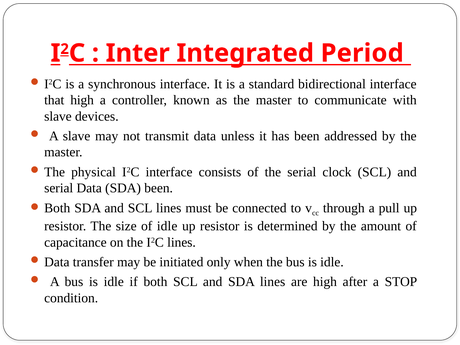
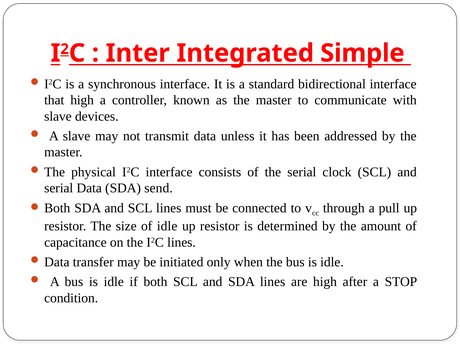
Period: Period -> Simple (362, 53)
SDA been: been -> send (159, 188)
